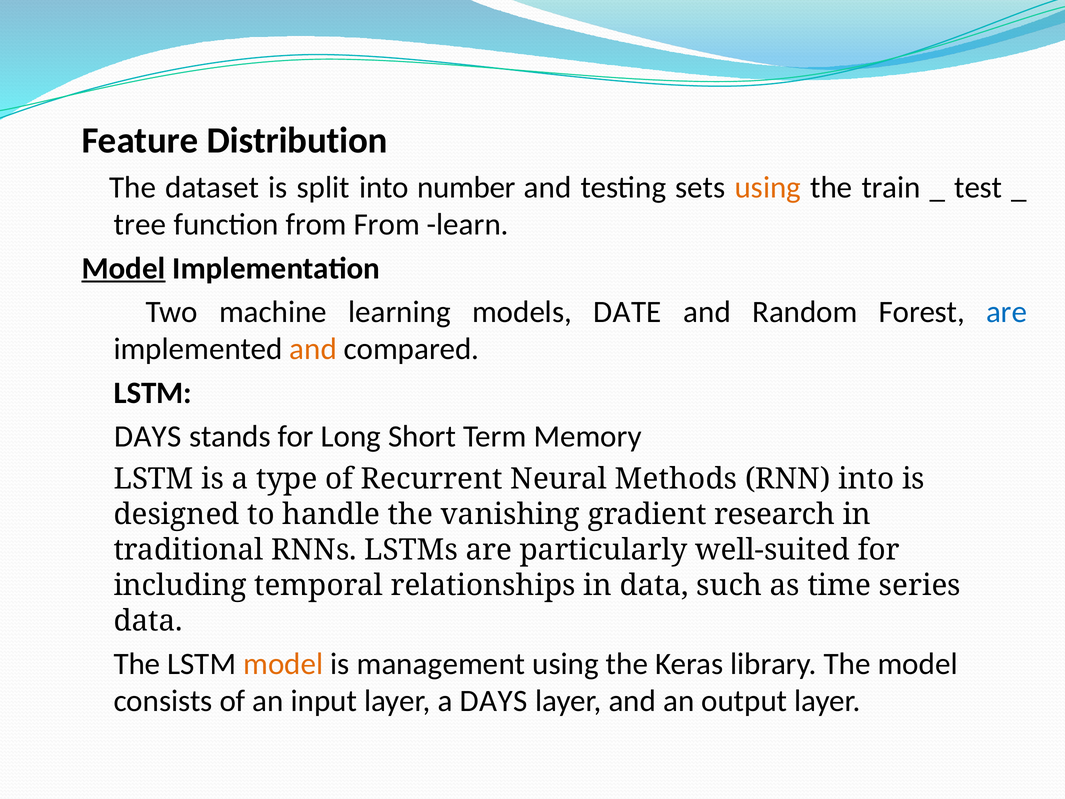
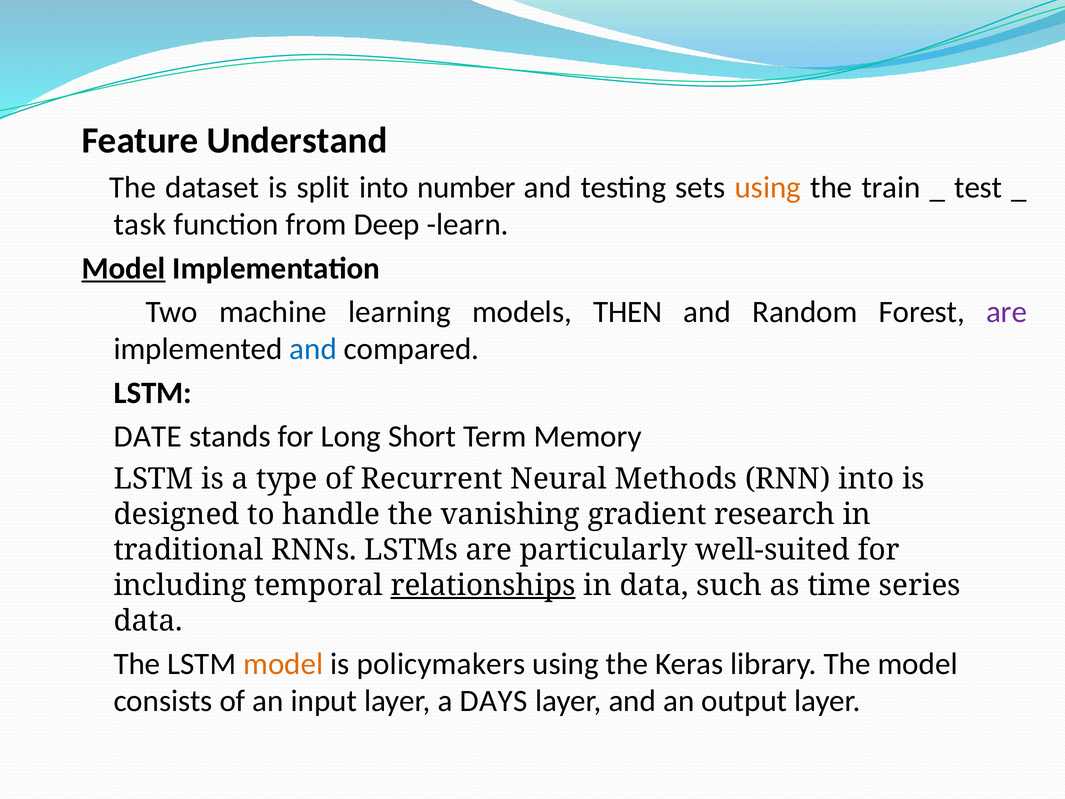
Distribution: Distribution -> Understand (297, 141)
tree: tree -> task (140, 225)
from From: From -> Deep (387, 225)
DATE: DATE -> THEN (628, 312)
are colour: blue -> purple (1007, 312)
and colour: orange -> blue (313, 349)
DAYS: DAYS -> DATE (148, 436)
relationships underline: none -> present (483, 585)
management: management -> policymakers (441, 664)
